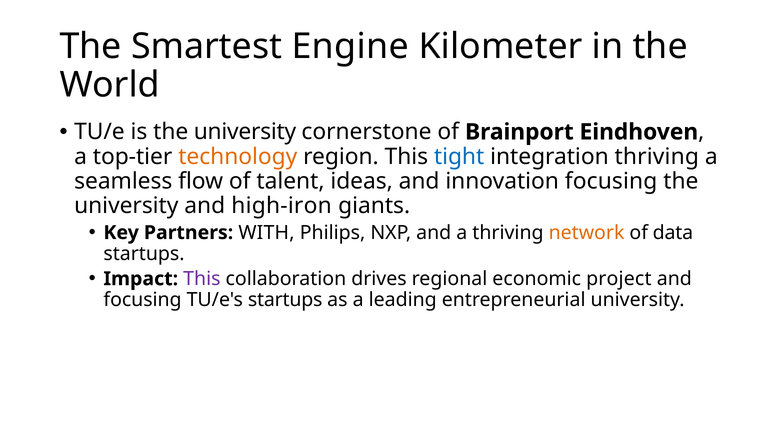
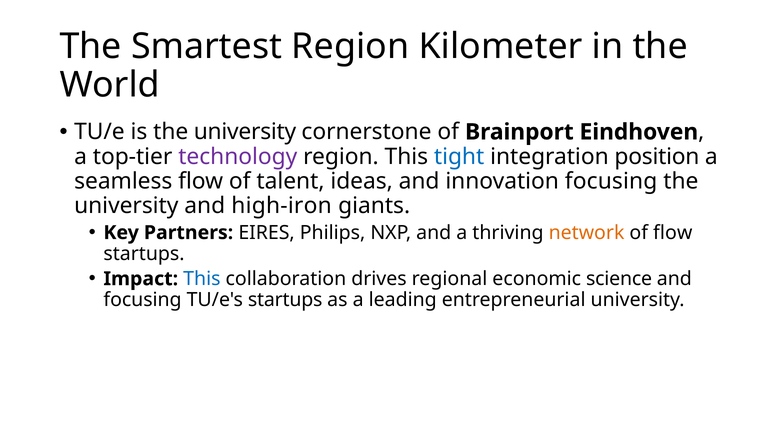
Smartest Engine: Engine -> Region (350, 46)
technology colour: orange -> purple (238, 157)
integration thriving: thriving -> position (657, 157)
WITH: WITH -> EIRES (267, 233)
of data: data -> flow (673, 233)
This colour: purple -> blue (202, 279)
project: project -> science (619, 279)
